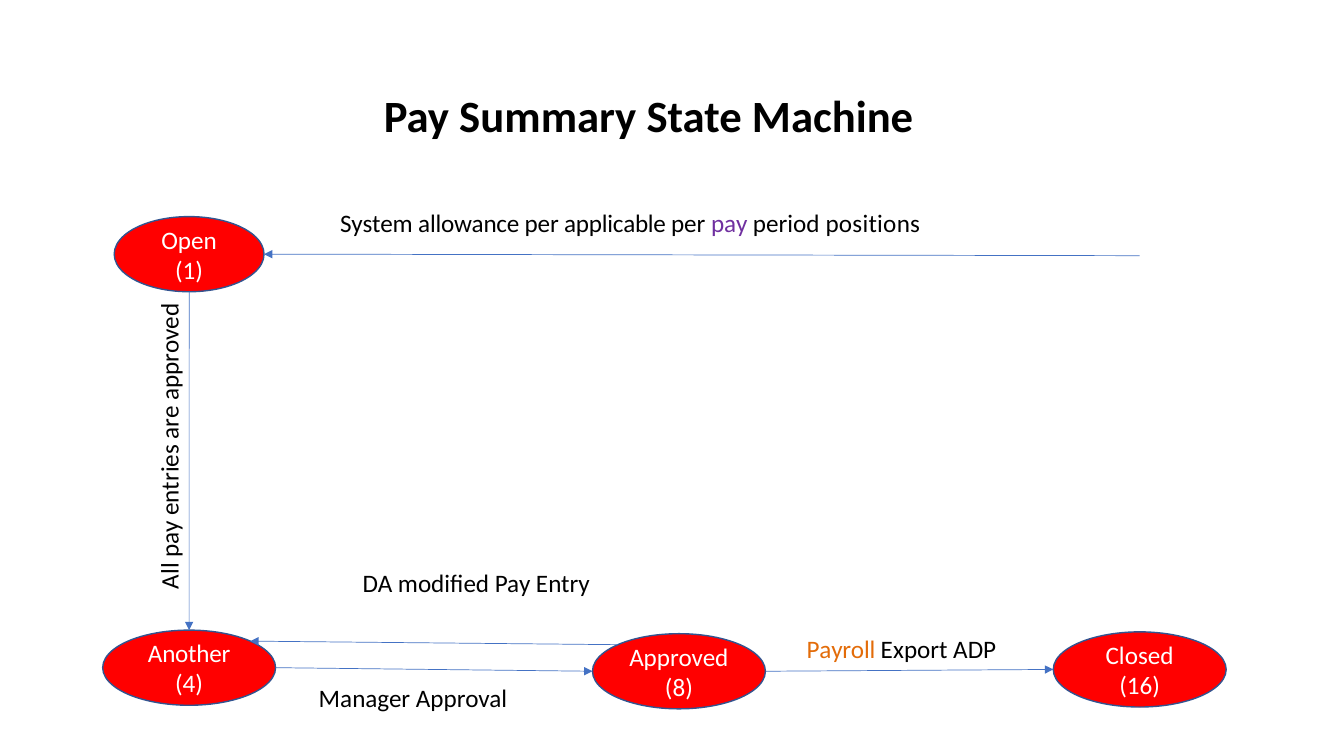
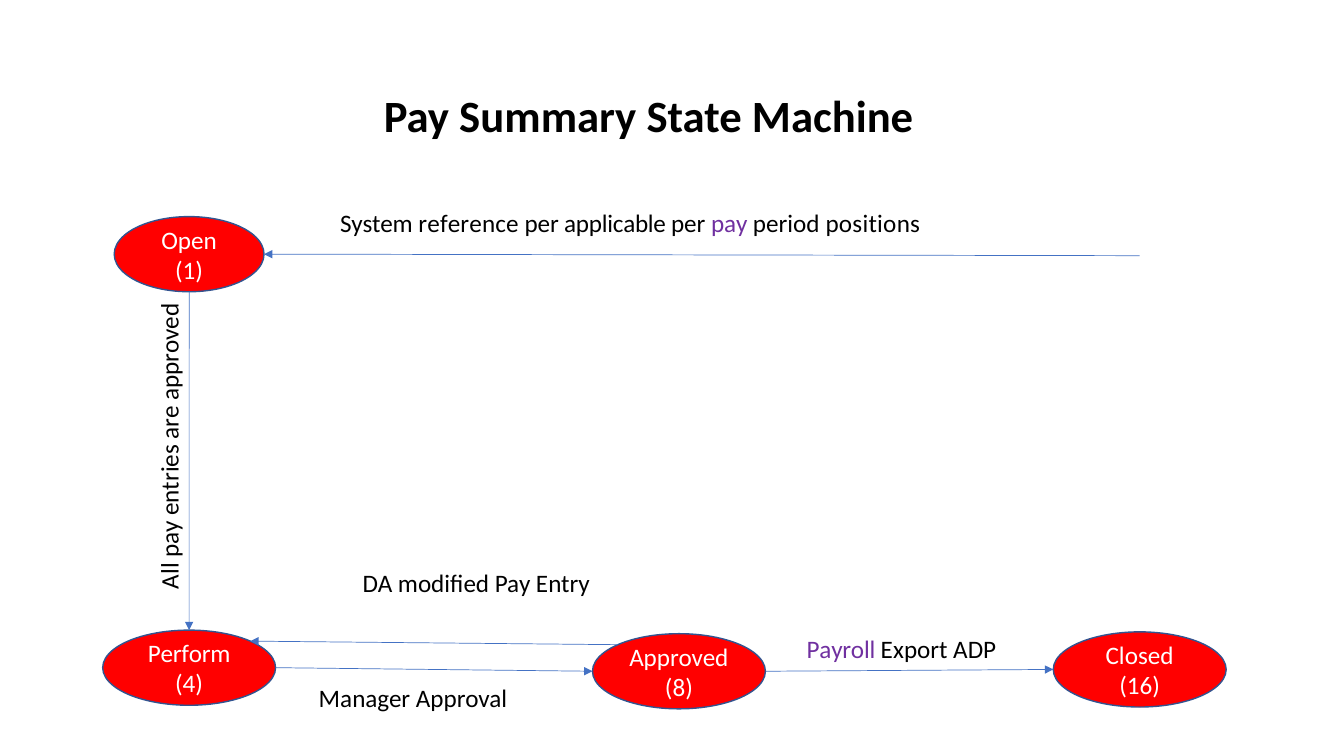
allowance: allowance -> reference (469, 224)
Payroll colour: orange -> purple (841, 650)
Another: Another -> Perform (189, 655)
